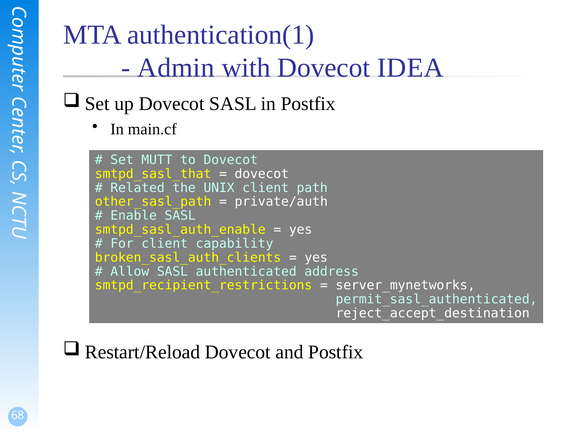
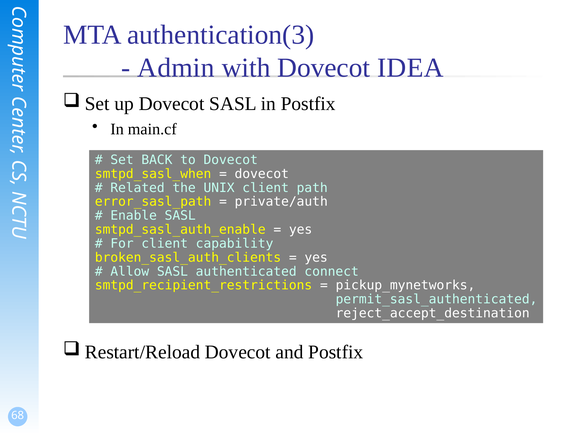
authentication(1: authentication(1 -> authentication(3 (221, 35)
MUTT: MUTT -> BACK (157, 160)
smtpd_sasl_that: smtpd_sasl_that -> smtpd_sasl_when (153, 174)
other_sasl_path: other_sasl_path -> error_sasl_path (153, 202)
address: address -> connect (332, 272)
server_mynetworks: server_mynetworks -> pickup_mynetworks (405, 286)
